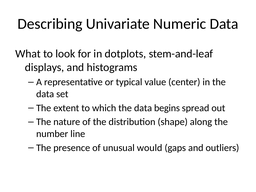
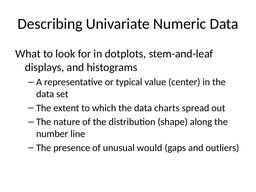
begins: begins -> charts (167, 108)
